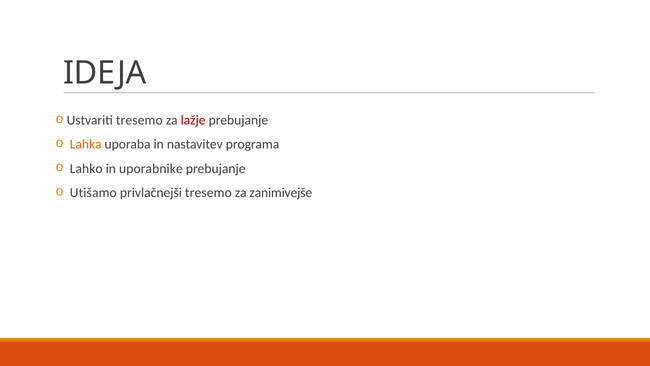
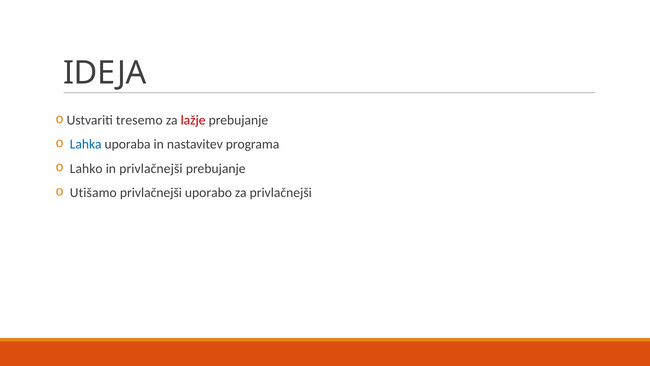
Lahka colour: orange -> blue (86, 144)
in uporabnike: uporabnike -> privlačnejši (151, 168)
privlačnejši tresemo: tresemo -> uporabo (208, 193)
za zanimivejše: zanimivejše -> privlačnejši (281, 193)
